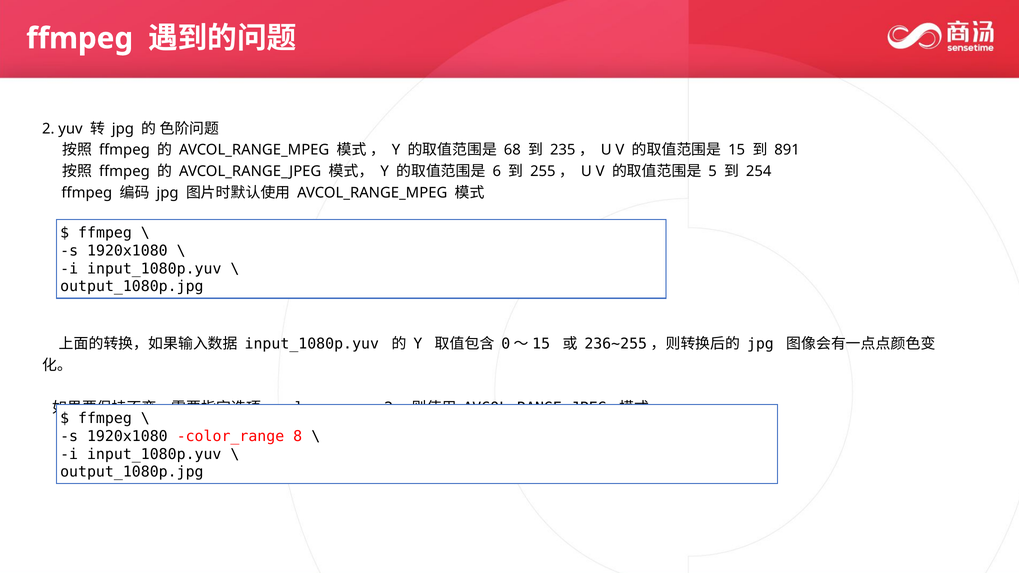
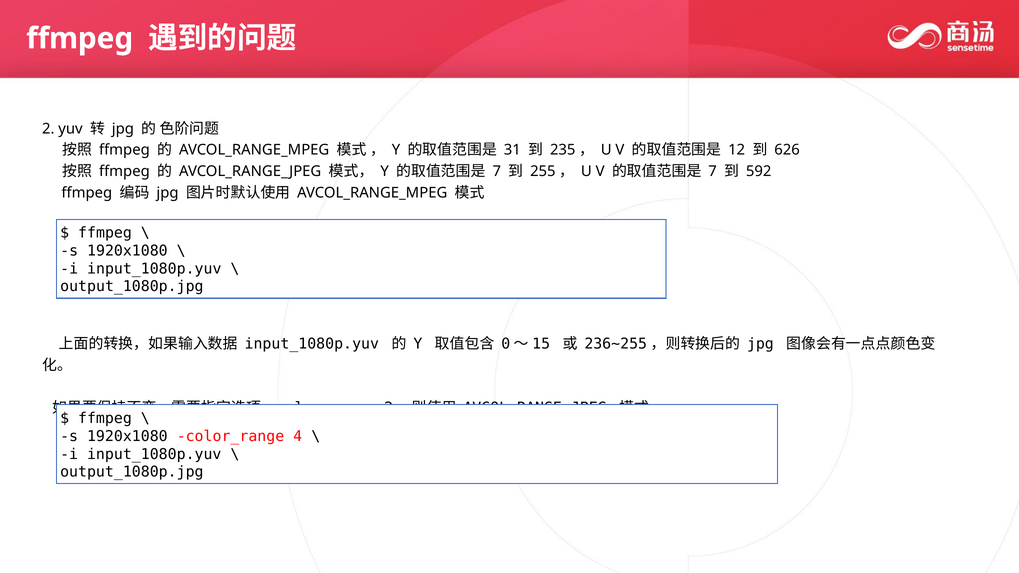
68: 68 -> 31 (512, 150)
15: 15 -> 12 (737, 150)
891: 891 -> 626 (787, 150)
6: 6 -> 7 (497, 171)
5: 5 -> 7 (713, 171)
254: 254 -> 592 (759, 171)
8: 8 -> 4 (298, 436)
